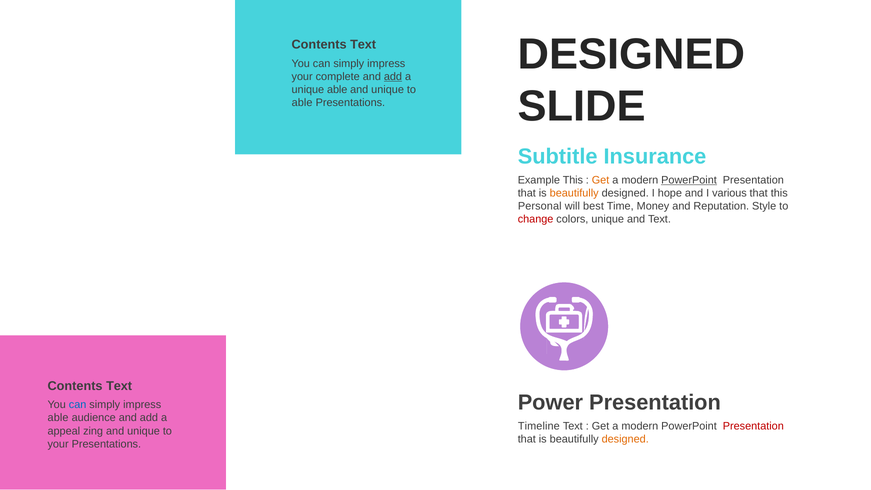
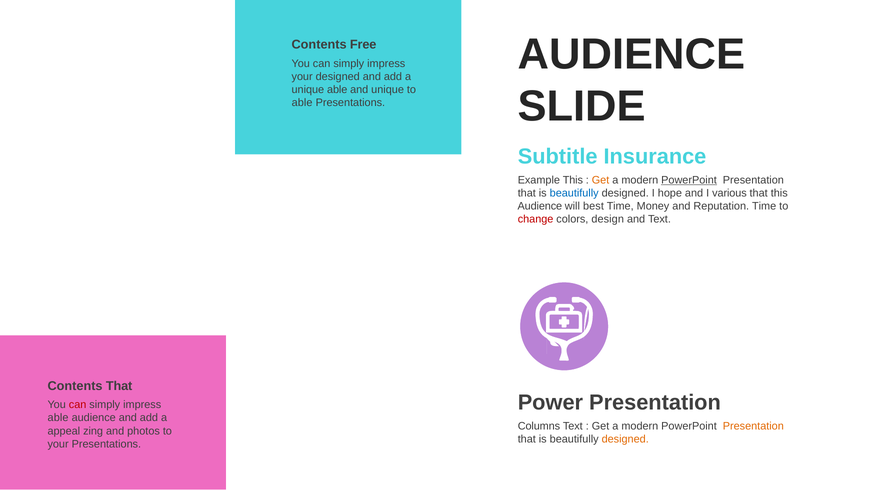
DESIGNED: DESIGNED -> AUDIENCE (631, 54)
Text: Text -> Free (363, 45)
your complete: complete -> designed (338, 76)
add underline: present -> none (393, 76)
beautifully colour: orange -> blue (574, 193)
Personal: Personal -> Audience (540, 206)
Reputation Style: Style -> Time (764, 206)
colors unique: unique -> design (608, 219)
Text: Text -> That (119, 386)
can colour: blue -> red (78, 405)
Timeline: Timeline -> Columns (539, 426)
Presentation colour: red -> orange (753, 426)
zing and unique: unique -> photos (144, 431)
